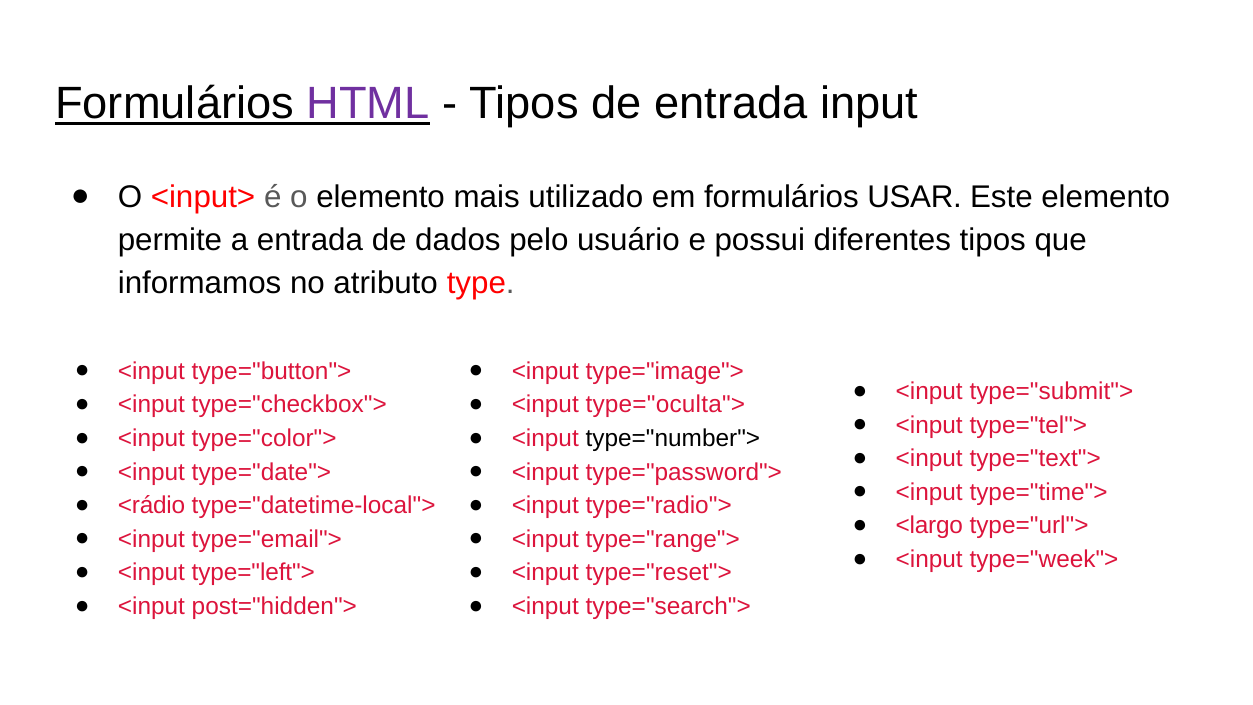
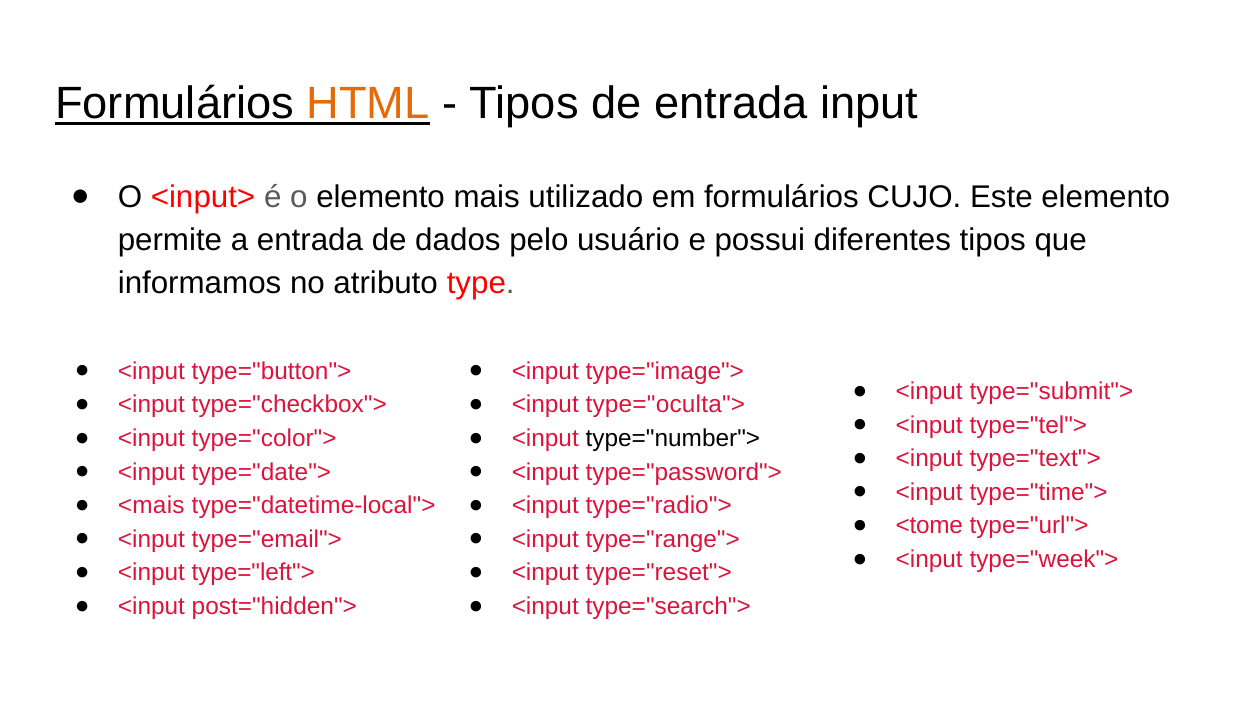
HTML colour: purple -> orange (368, 104)
USAR: USAR -> CUJO (914, 197)
<rádio: <rádio -> <mais (151, 505)
<largo: <largo -> <tome (929, 526)
